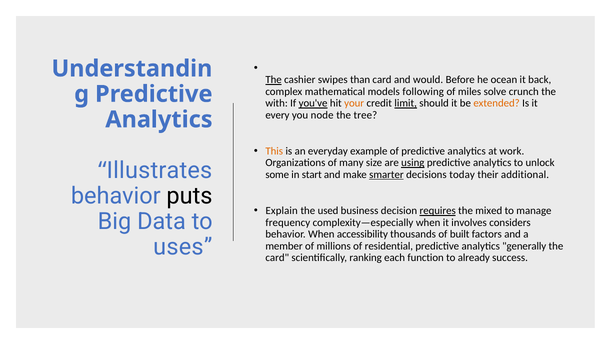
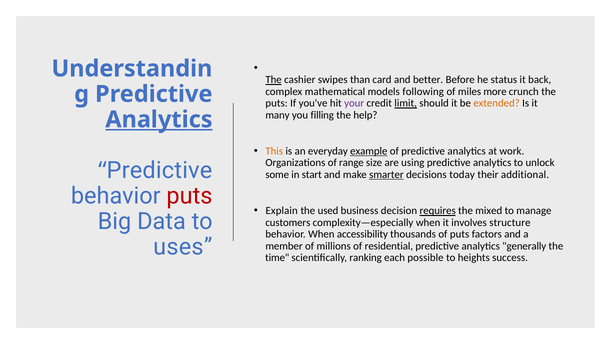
would: would -> better (428, 80)
ocean: ocean -> status (504, 80)
solve: solve -> more (495, 91)
with: with -> puts (277, 103)
you've underline: present -> none (313, 103)
your colour: orange -> purple (354, 103)
every: every -> many (277, 115)
node: node -> filling (322, 115)
tree: tree -> help (365, 115)
Analytics underline: none -> present (159, 119)
example underline: none -> present (369, 151)
many: many -> range (351, 163)
using underline: present -> none (413, 163)
Illustrates: Illustrates -> Predictive (159, 170)
puts colour: black -> red (189, 196)
frequency: frequency -> customers (288, 222)
considers: considers -> structure (510, 222)
of built: built -> puts (460, 234)
card: card -> time (277, 257)
function: function -> possible (426, 257)
already: already -> heights (474, 257)
